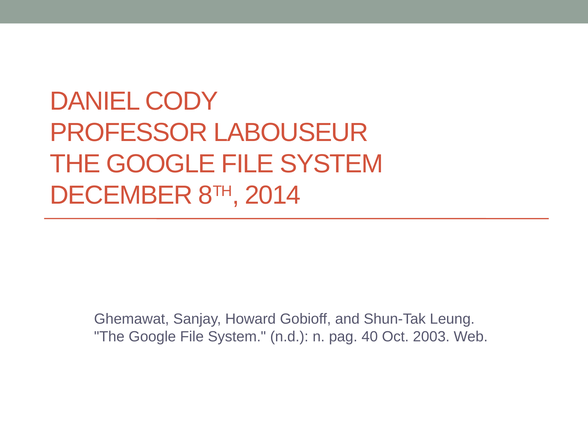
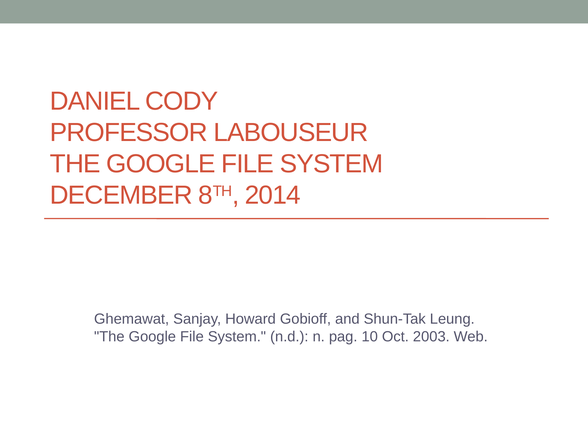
40: 40 -> 10 (370, 337)
